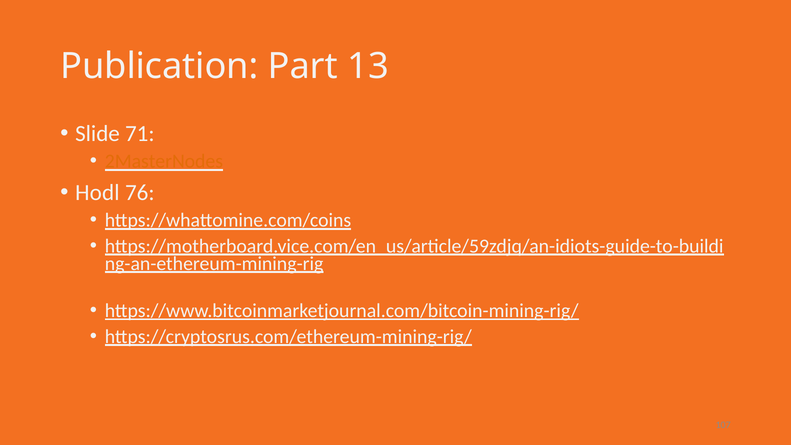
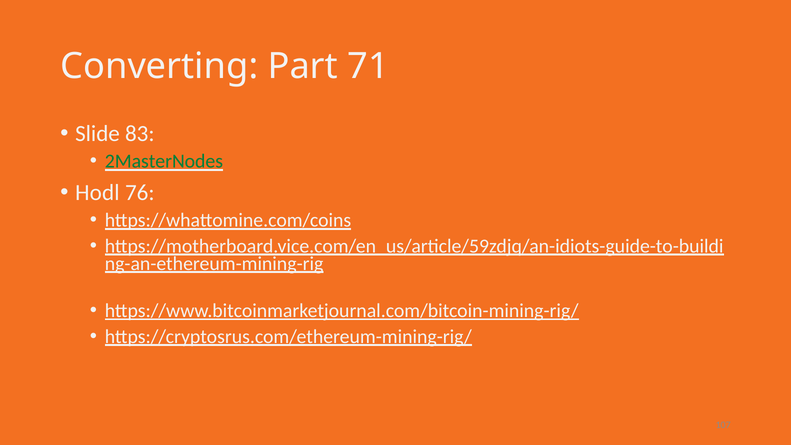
Publication: Publication -> Converting (159, 66)
13: 13 -> 71 (368, 66)
71: 71 -> 83 (140, 134)
2MasterNodes colour: orange -> green (164, 161)
